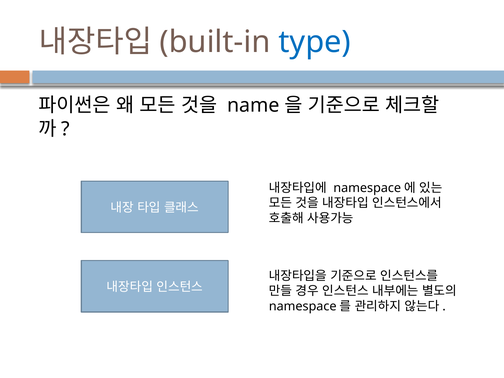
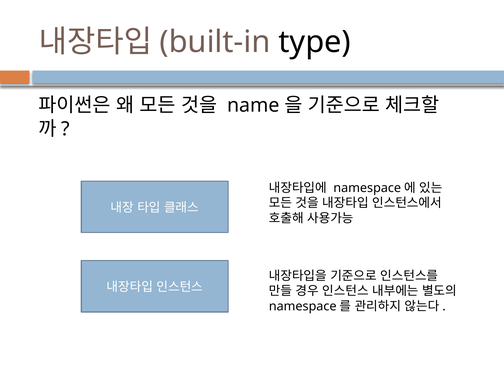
type colour: blue -> black (315, 42)
